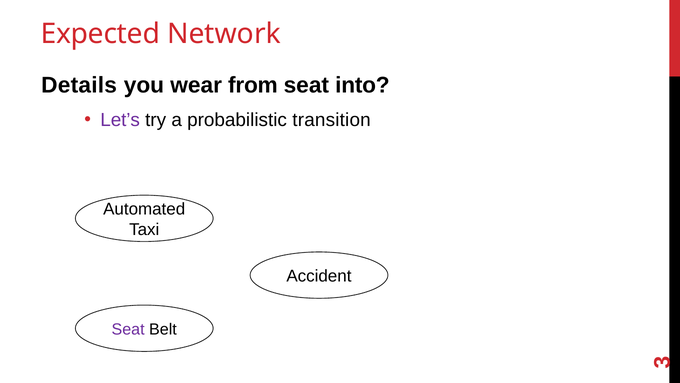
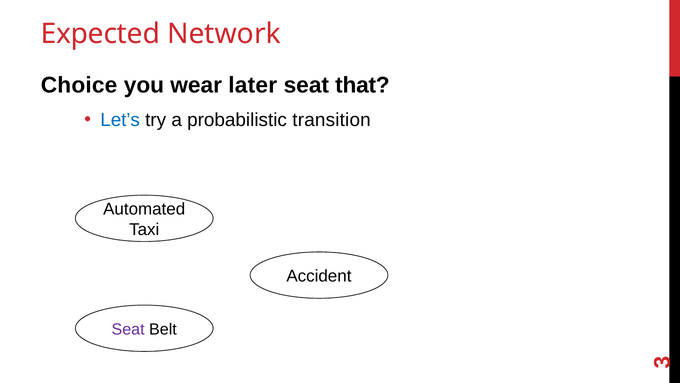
Details: Details -> Choice (79, 85)
from: from -> later (253, 85)
into: into -> that (362, 85)
Let’s colour: purple -> blue (120, 120)
